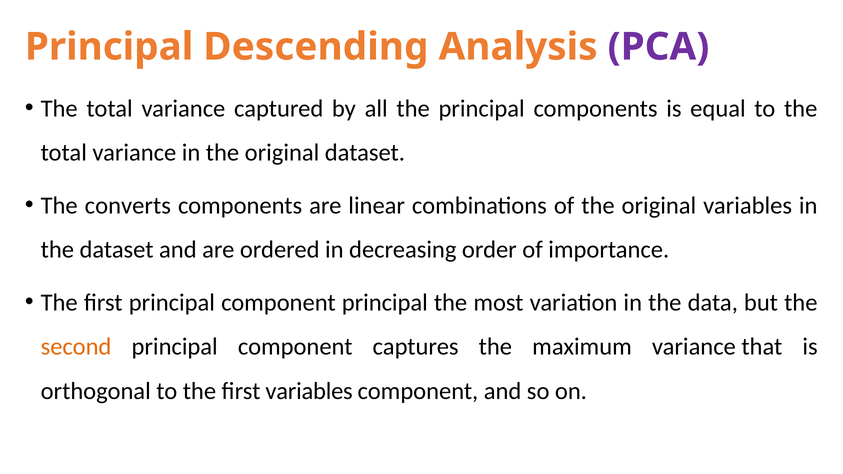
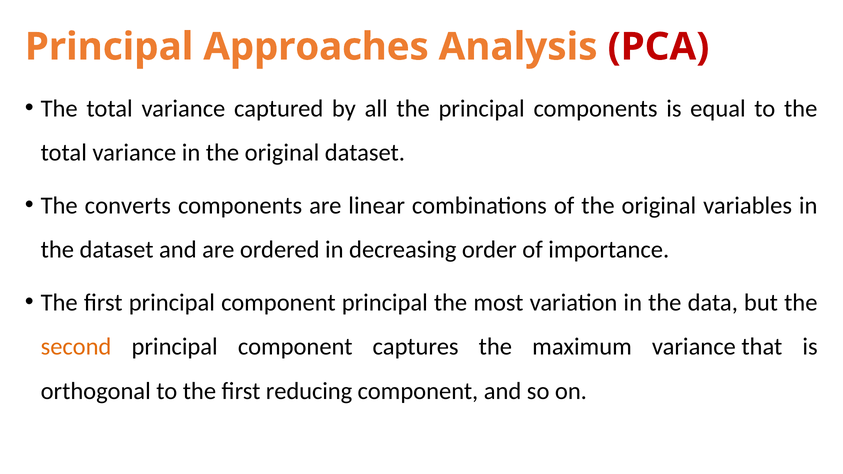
Descending: Descending -> Approaches (316, 47)
PCA colour: purple -> red (658, 47)
first variables: variables -> reducing (309, 391)
